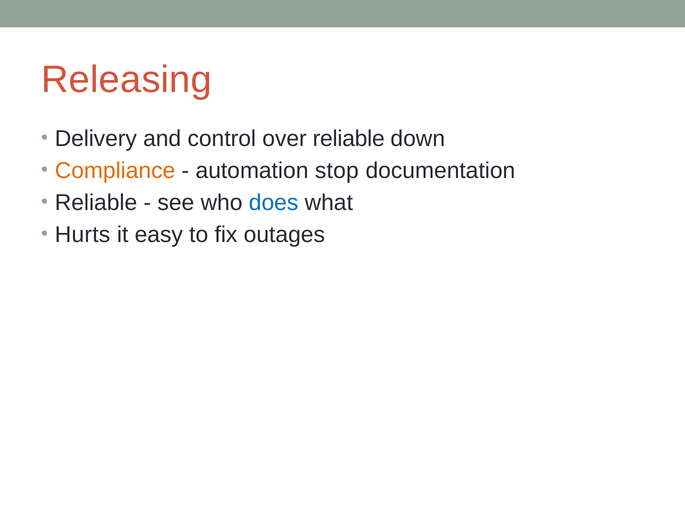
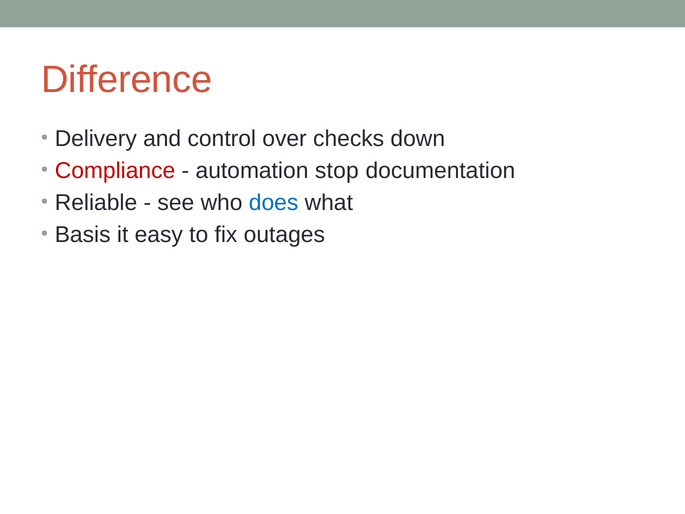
Releasing: Releasing -> Difference (127, 80)
over reliable: reliable -> checks (349, 139)
Compliance colour: orange -> red (115, 171)
Hurts: Hurts -> Basis (83, 234)
